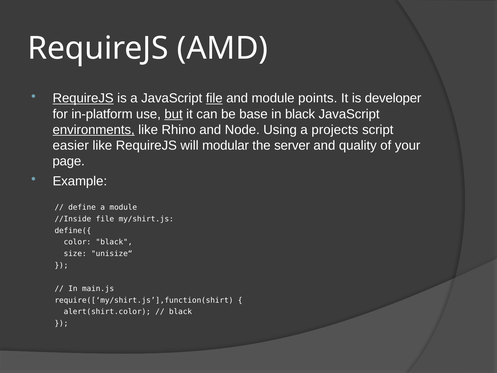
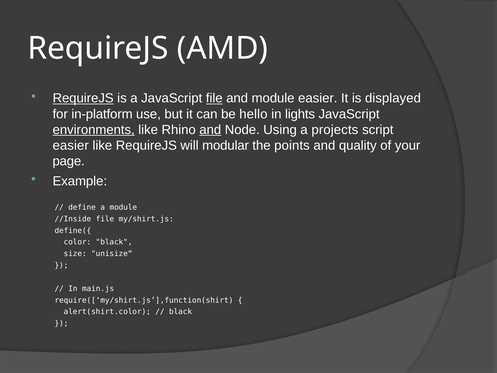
module points: points -> easier (318, 98)
developer: developer -> displayed (393, 98)
but underline: present -> none (174, 114)
base: base -> hello (253, 114)
in black: black -> lights (300, 114)
and underline: none -> present (210, 130)
server: server -> points (292, 145)
